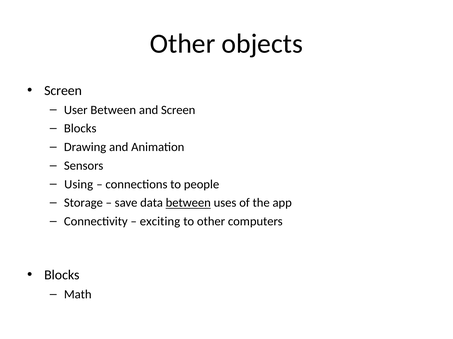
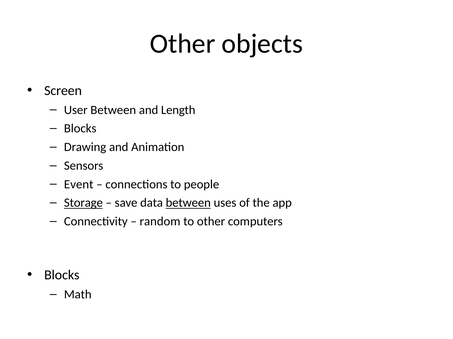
and Screen: Screen -> Length (178, 110)
Using: Using -> Event (79, 185)
Storage underline: none -> present (83, 203)
exciting: exciting -> random (160, 222)
